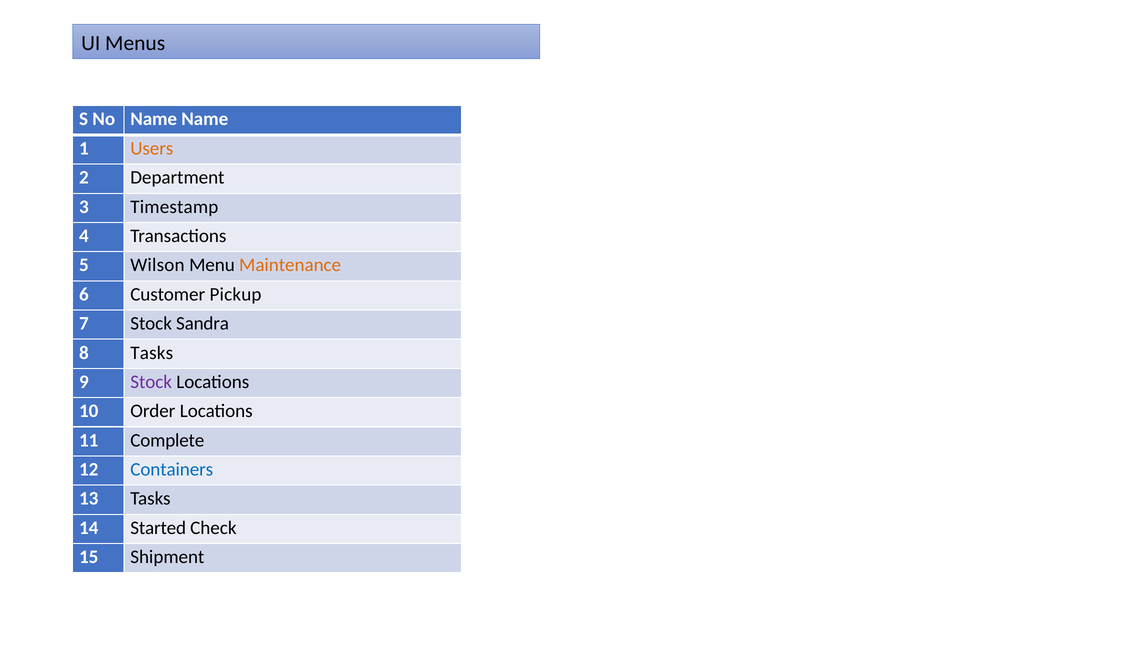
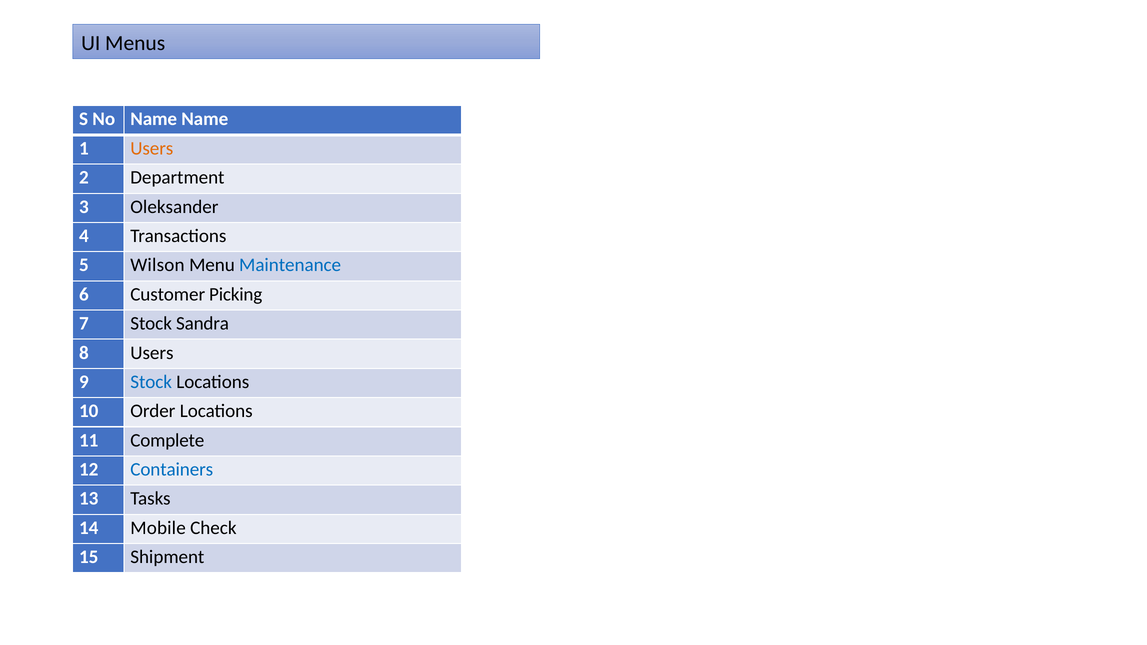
Timestamp: Timestamp -> Oleksander (174, 207)
Maintenance colour: orange -> blue (290, 265)
Pickup: Pickup -> Picking (236, 294)
8 Tasks: Tasks -> Users (152, 353)
Stock colour: purple -> blue (151, 382)
Started: Started -> Mobile (158, 528)
